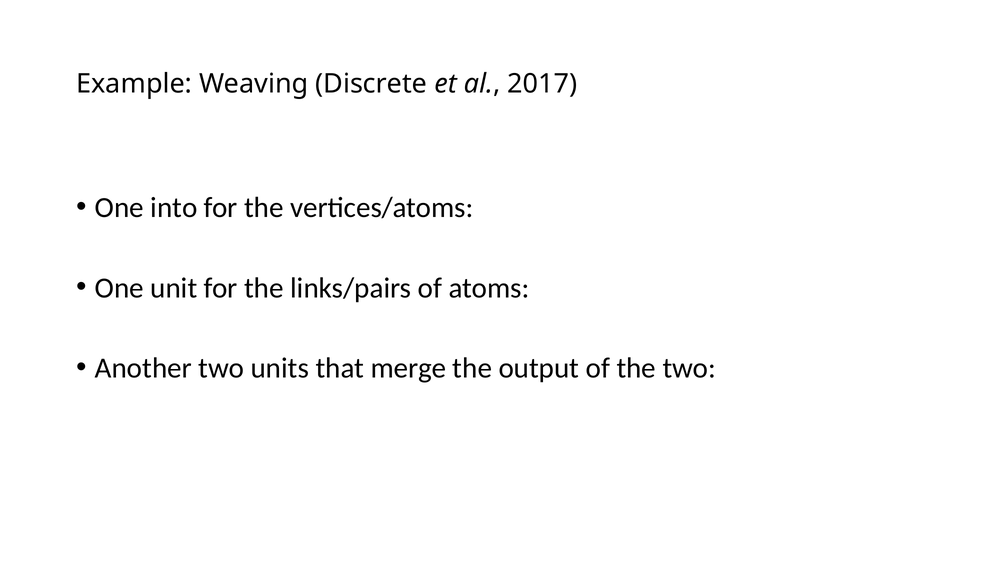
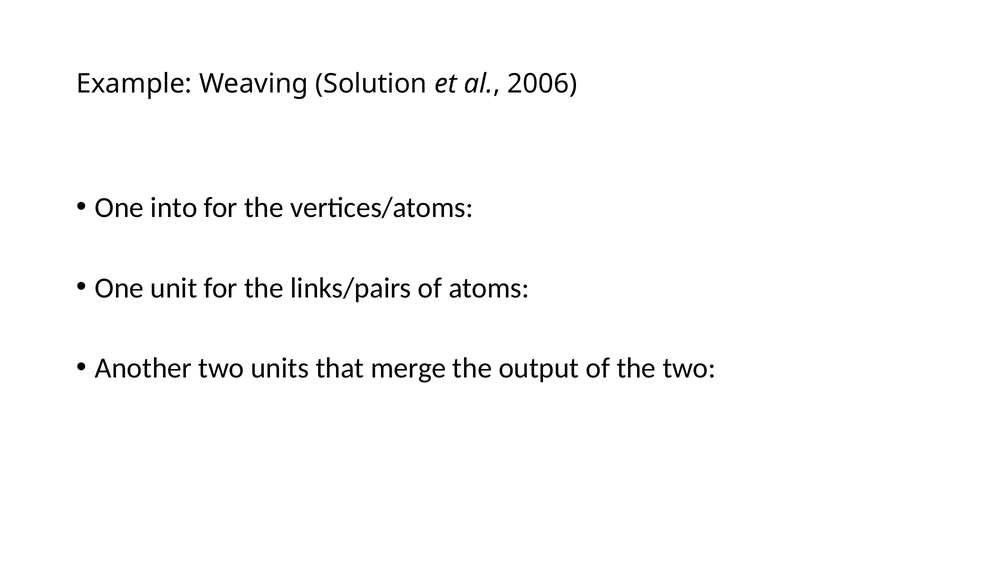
Discrete: Discrete -> Solution (371, 84)
2017: 2017 -> 2006 (542, 84)
